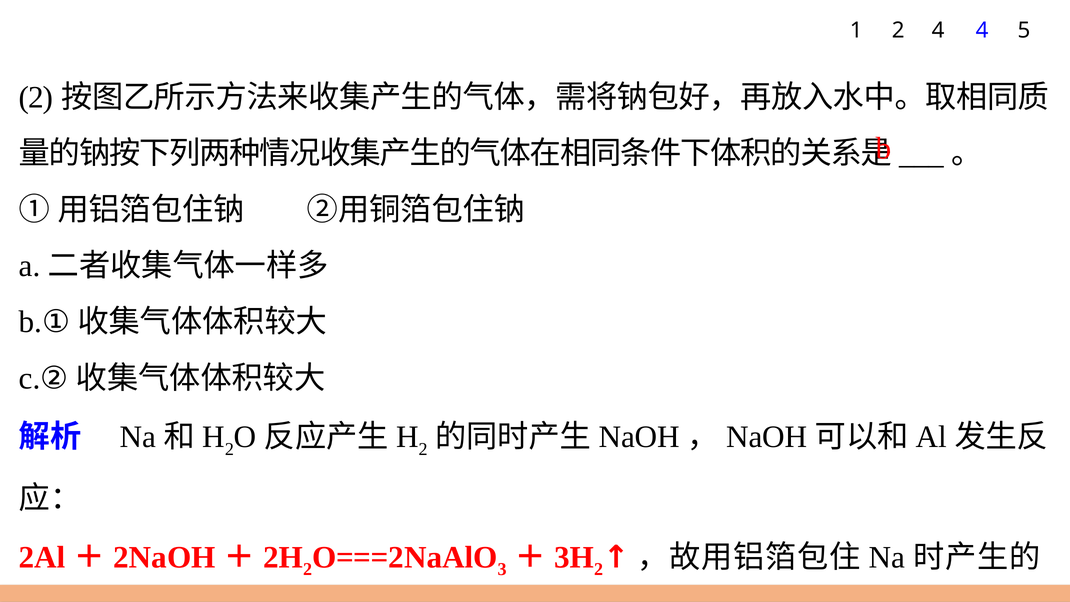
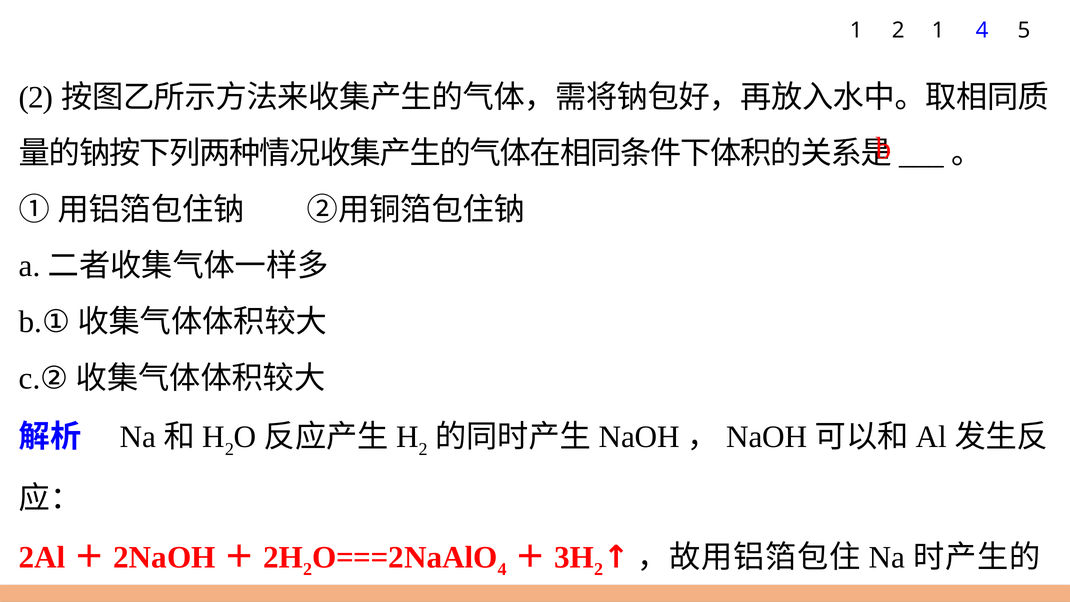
2 4: 4 -> 1 (938, 30)
3: 3 -> 4 (502, 570)
